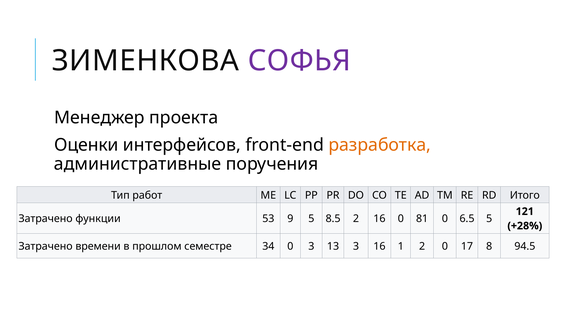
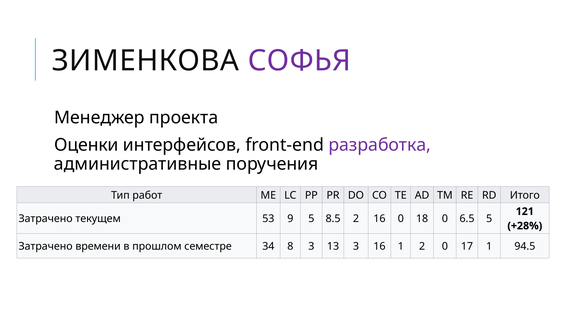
разработка colour: orange -> purple (380, 145)
функции: функции -> текущем (98, 219)
81: 81 -> 18 (422, 219)
34 0: 0 -> 8 (290, 247)
17 8: 8 -> 1 (489, 247)
